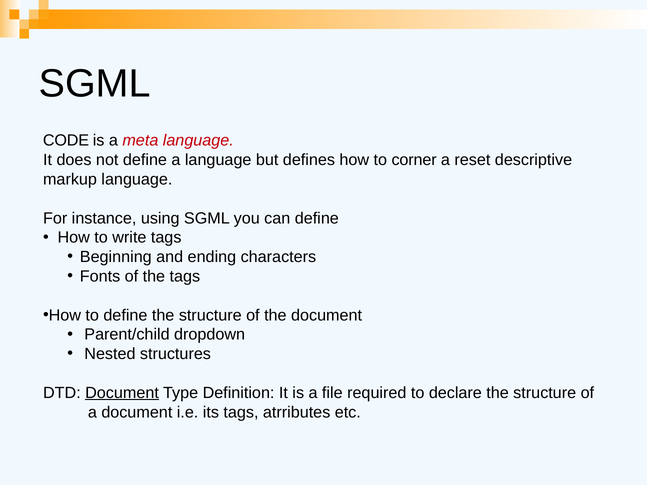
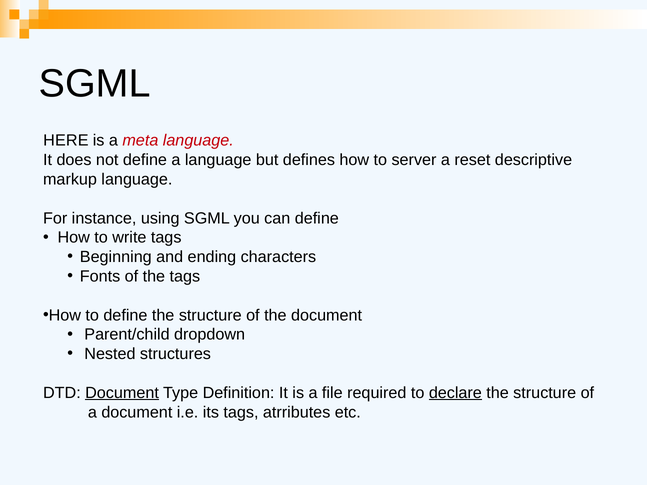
CODE: CODE -> HERE (66, 141)
corner: corner -> server (414, 160)
declare underline: none -> present (455, 393)
